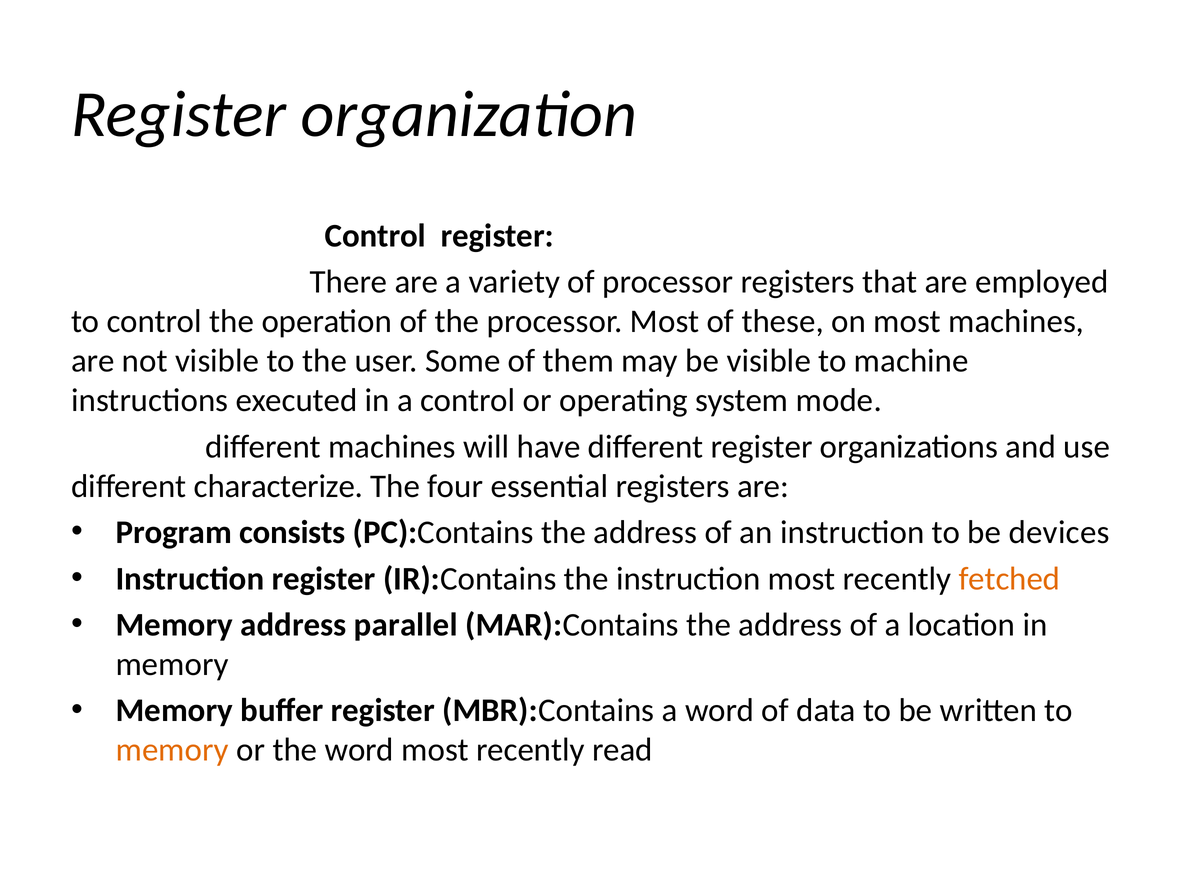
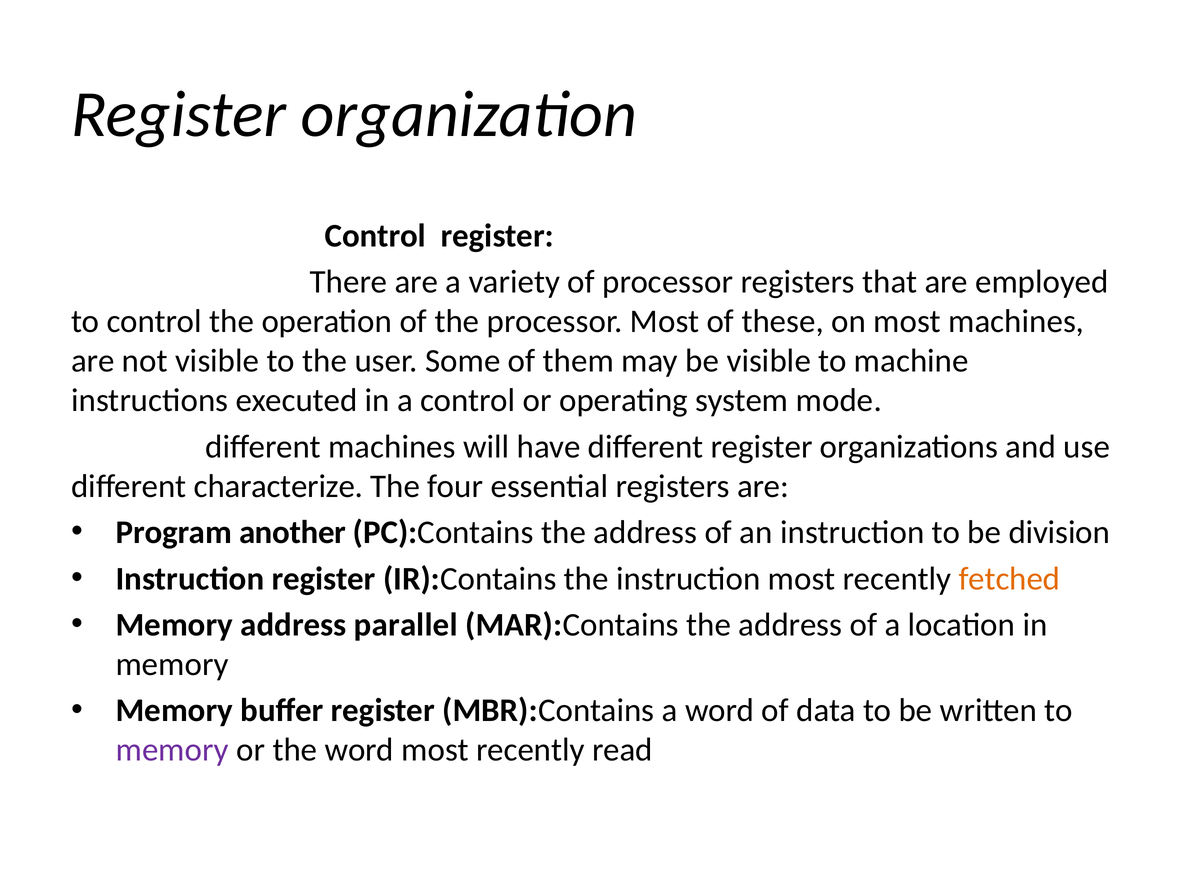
consists: consists -> another (293, 532)
devices: devices -> division (1059, 532)
memory colour: orange -> purple (172, 750)
